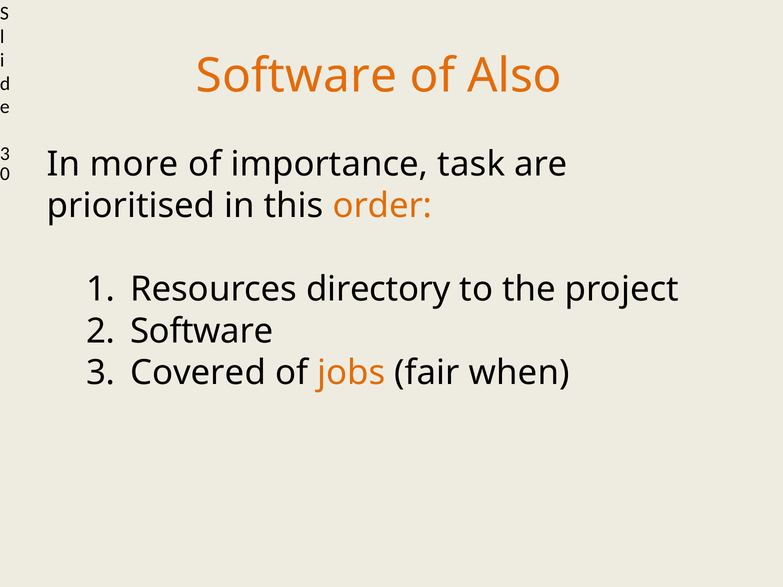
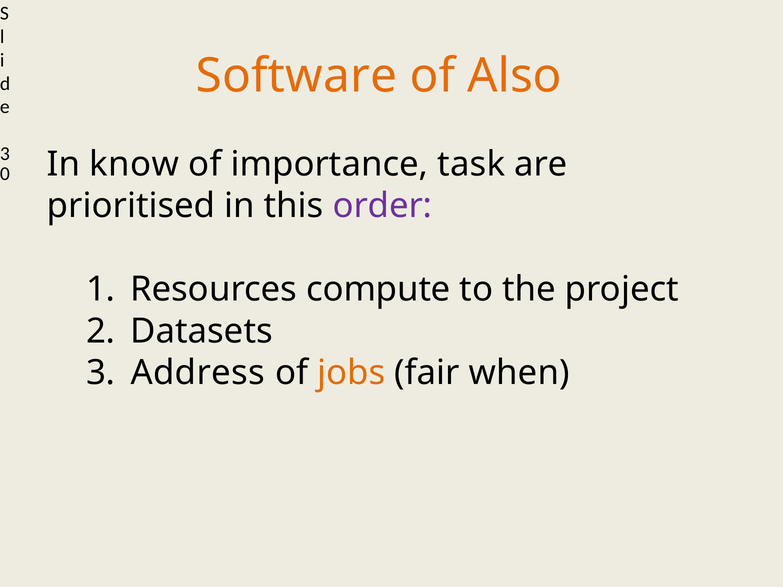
more: more -> know (134, 164)
order colour: orange -> purple (382, 206)
directory: directory -> compute (378, 290)
Software: Software -> Datasets (201, 331)
Covered: Covered -> Address (198, 373)
